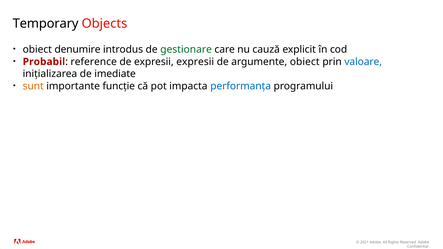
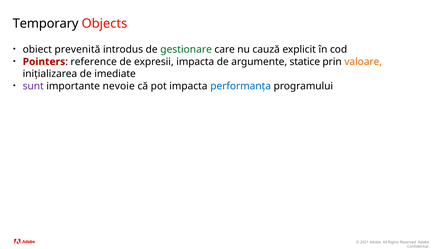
denumire: denumire -> prevenită (77, 50)
Probabil: Probabil -> Pointers (44, 62)
expresii expresii: expresii -> impacta (195, 62)
argumente obiect: obiect -> statice (305, 62)
valoare colour: blue -> orange (363, 62)
sunt colour: orange -> purple (33, 86)
funcție: funcție -> nevoie (119, 86)
